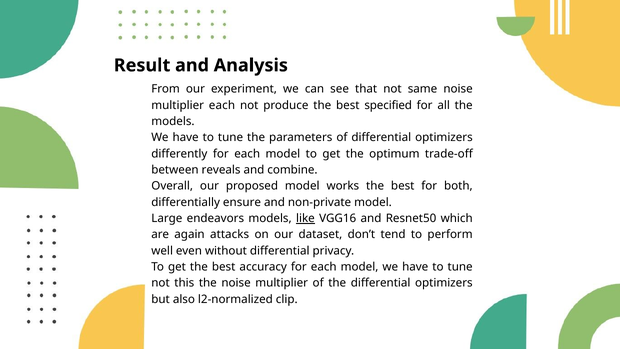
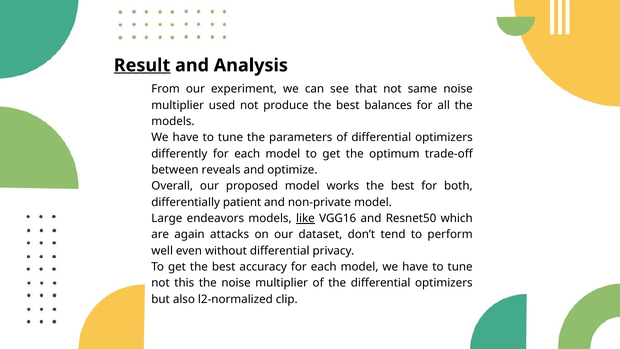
Result underline: none -> present (142, 65)
multiplier each: each -> used (222, 105)
specified: specified -> balances (388, 105)
combine: combine -> optimize (292, 170)
ensure: ensure -> patient (242, 202)
